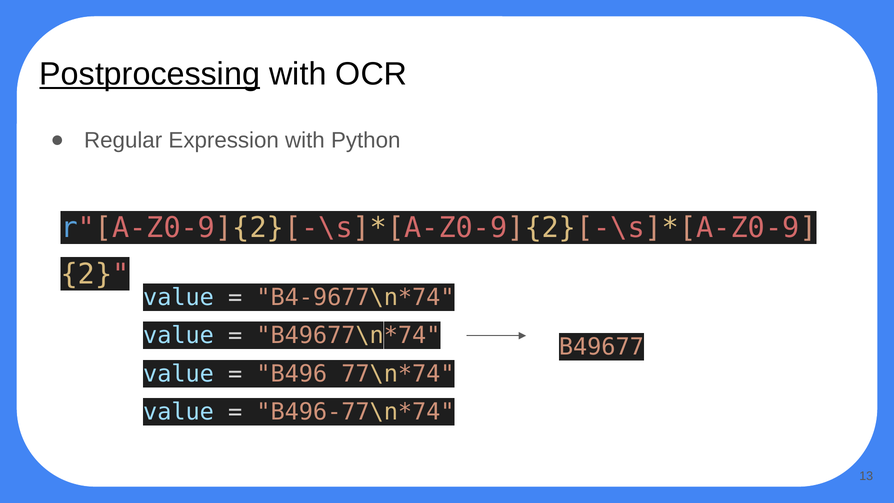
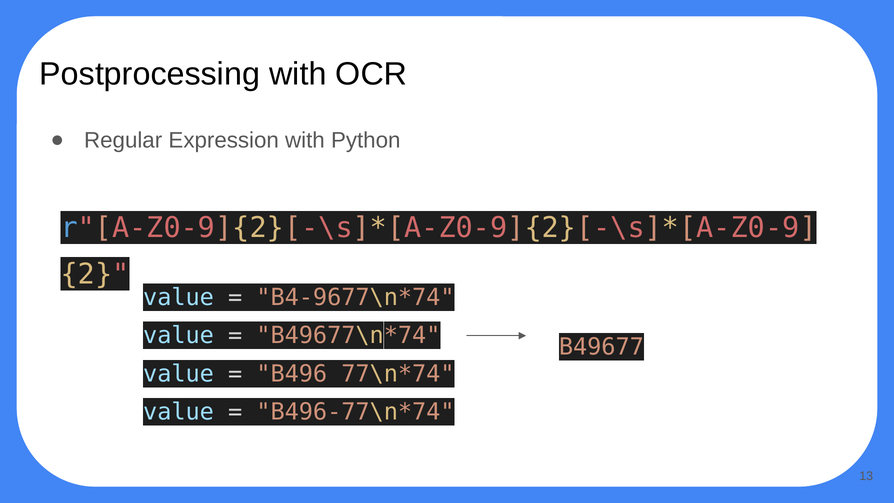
Postprocessing underline: present -> none (150, 74)
